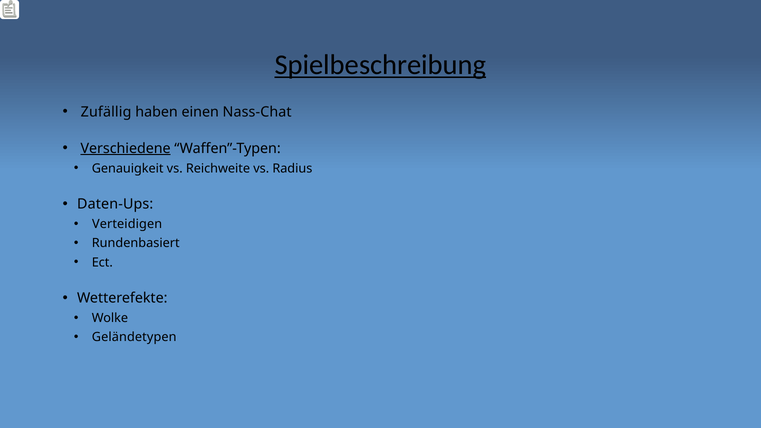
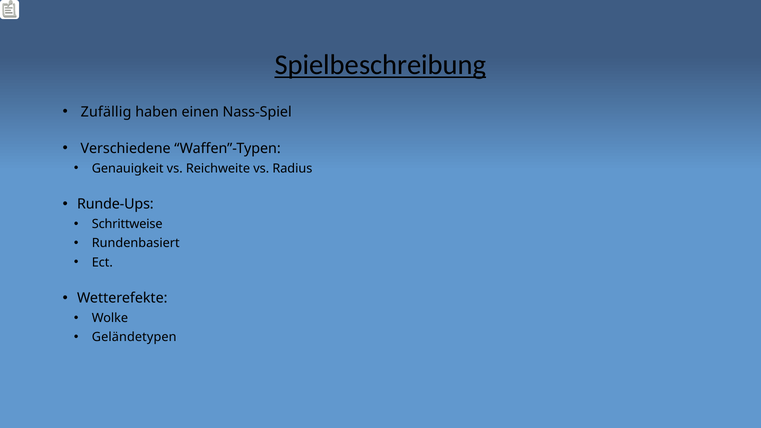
Nass-Chat: Nass-Chat -> Nass-Spiel (257, 112)
Verschiedene underline: present -> none (126, 149)
Daten-Ups: Daten-Ups -> Runde-Ups (115, 204)
Verteidigen: Verteidigen -> Schrittweise (127, 224)
